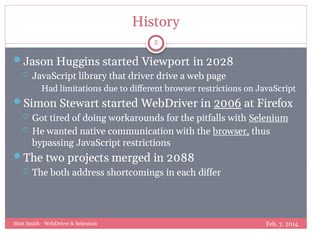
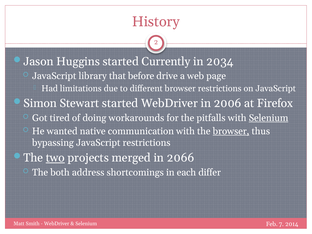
Viewport: Viewport -> Currently (166, 61)
2028: 2028 -> 2034 (220, 61)
driver: driver -> before (141, 76)
2006 underline: present -> none (228, 103)
two underline: none -> present (55, 158)
2088: 2088 -> 2066 (181, 158)
